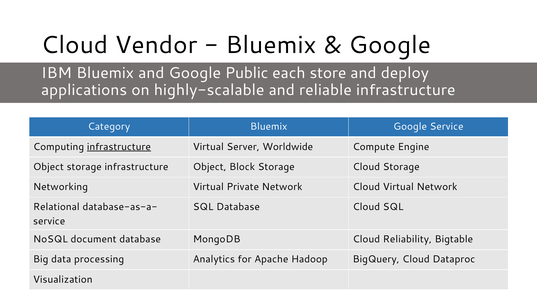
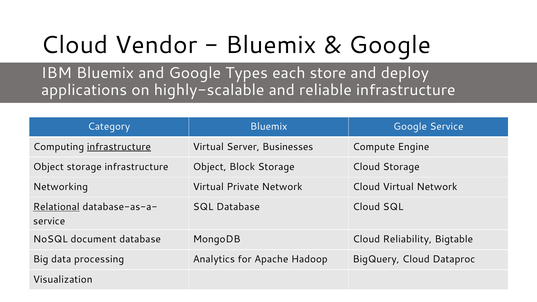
Public: Public -> Types (247, 73)
Worldwide: Worldwide -> Businesses (288, 147)
Relational underline: none -> present (56, 207)
